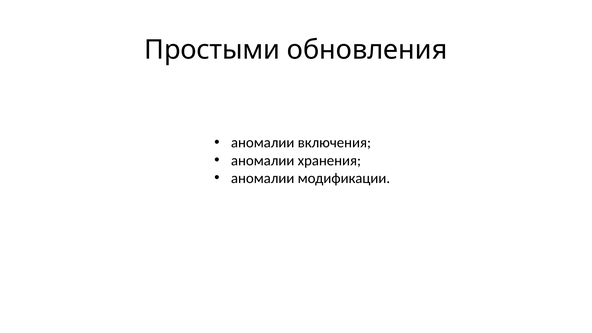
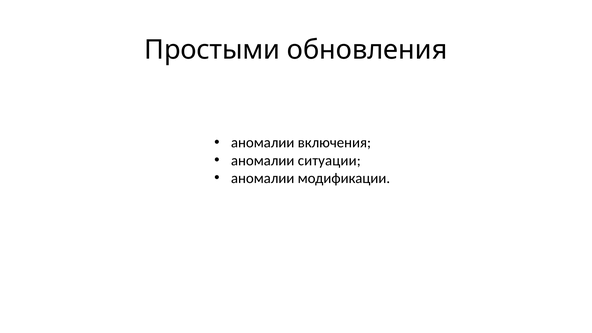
хранения: хранения -> ситуации (329, 160)
